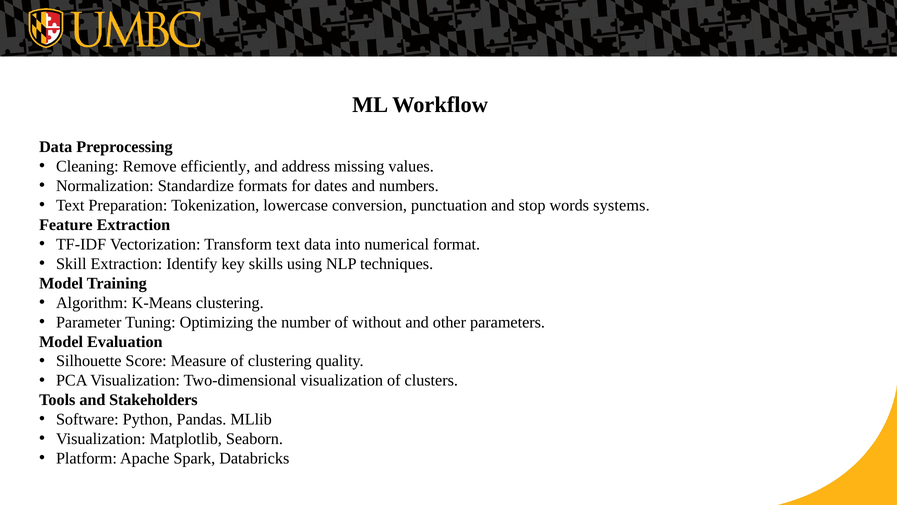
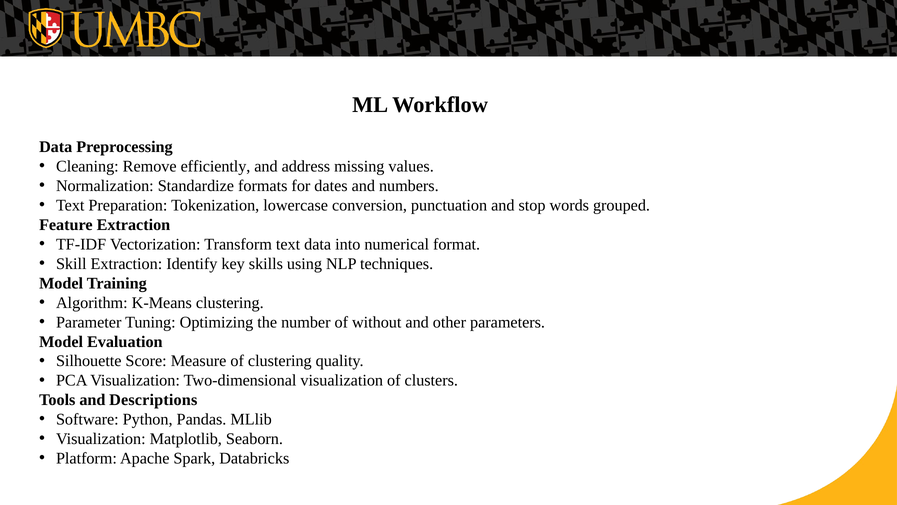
systems: systems -> grouped (622, 205)
Stakeholders: Stakeholders -> Descriptions (153, 400)
